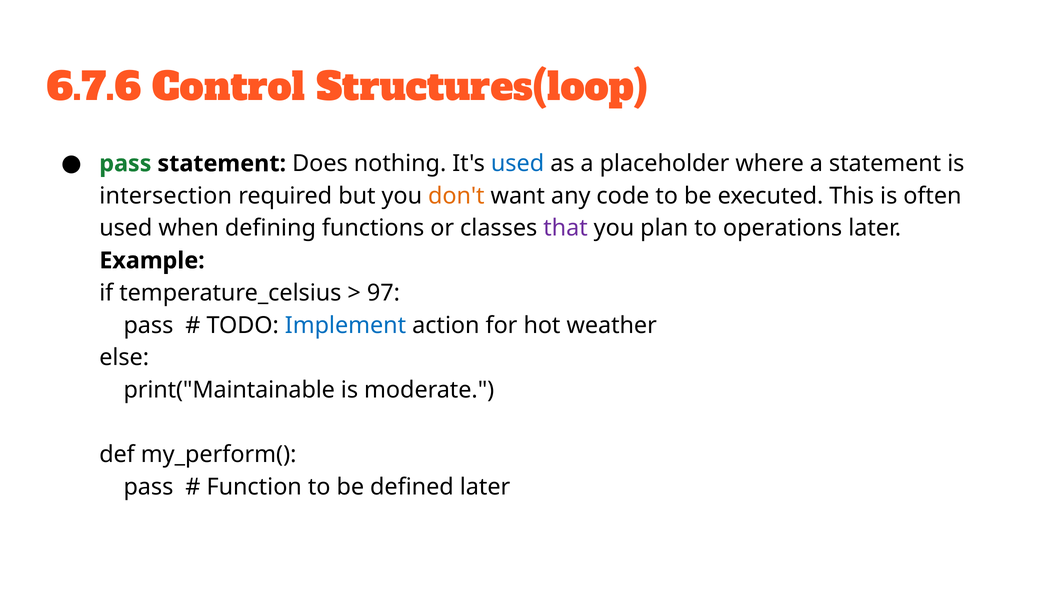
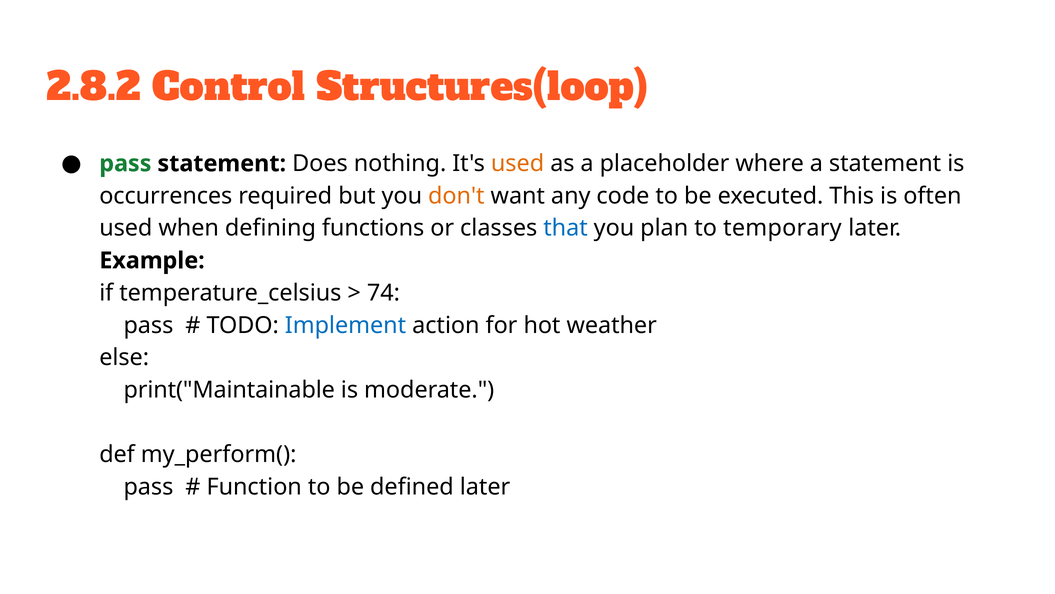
6.7.6: 6.7.6 -> 2.8.2 (94, 87)
used colour: blue -> orange (518, 163)
intersection: intersection -> occurrences (166, 196)
that colour: purple -> blue (566, 228)
operations: operations -> temporary (782, 228)
97: 97 -> 74 (383, 293)
